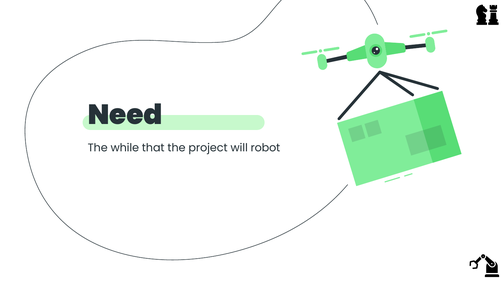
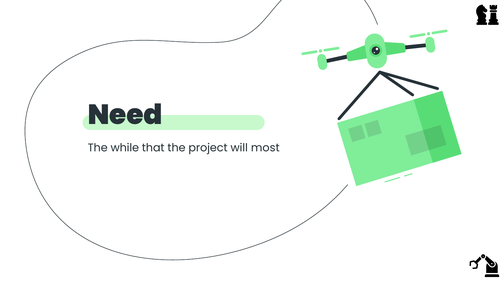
robot: robot -> most (265, 148)
